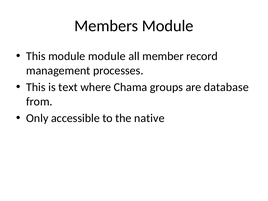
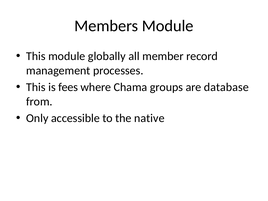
module module: module -> globally (107, 56)
text: text -> fees (68, 87)
